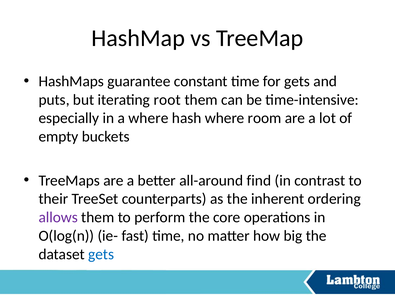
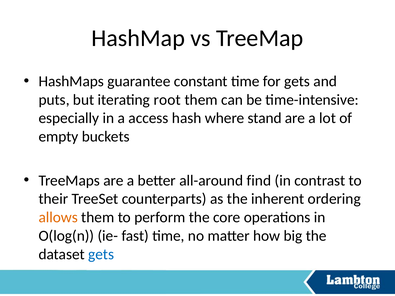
a where: where -> access (148, 118)
room: room -> stand (265, 118)
allows colour: purple -> orange (58, 218)
